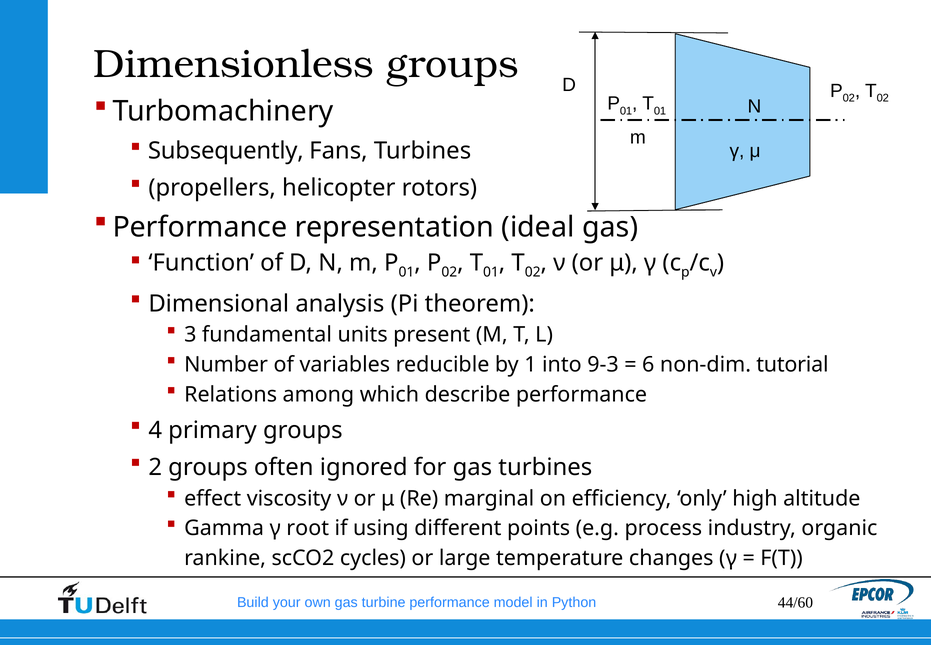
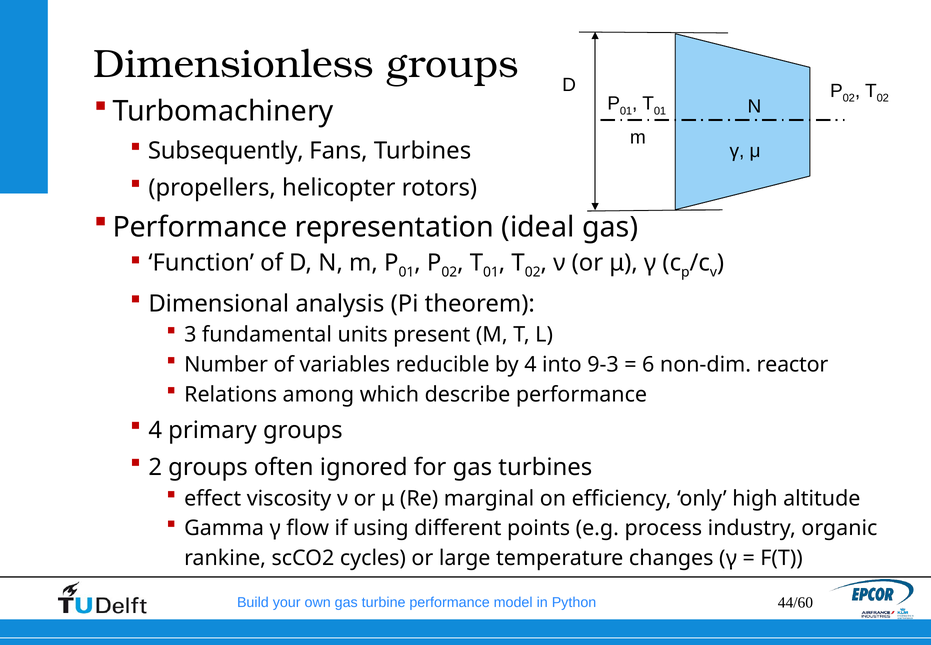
by 1: 1 -> 4 (530, 365)
tutorial: tutorial -> reactor (792, 365)
root: root -> flow (308, 528)
